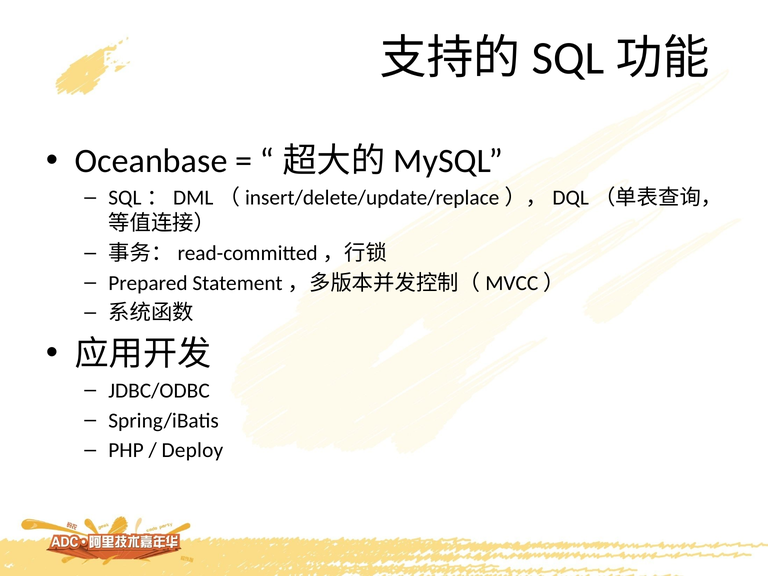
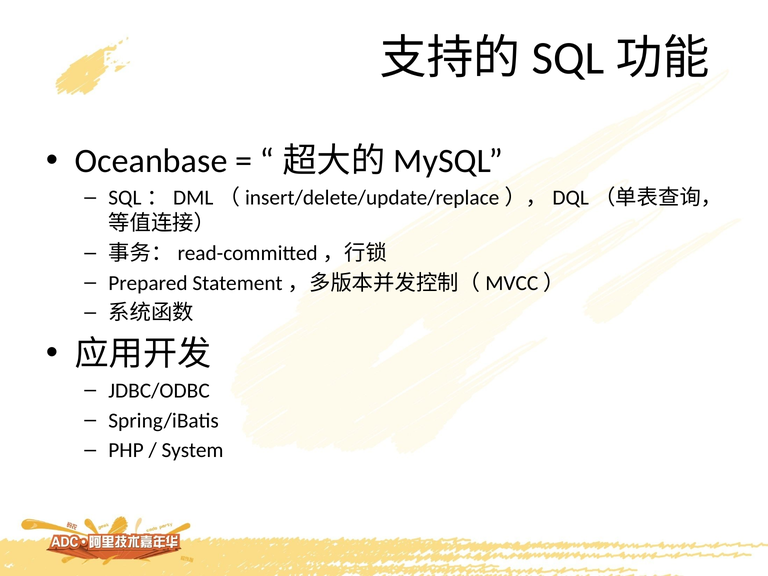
Deploy: Deploy -> System (193, 450)
